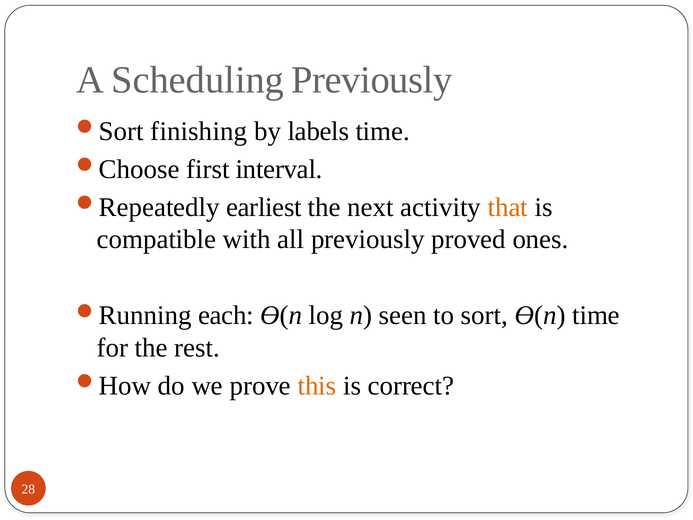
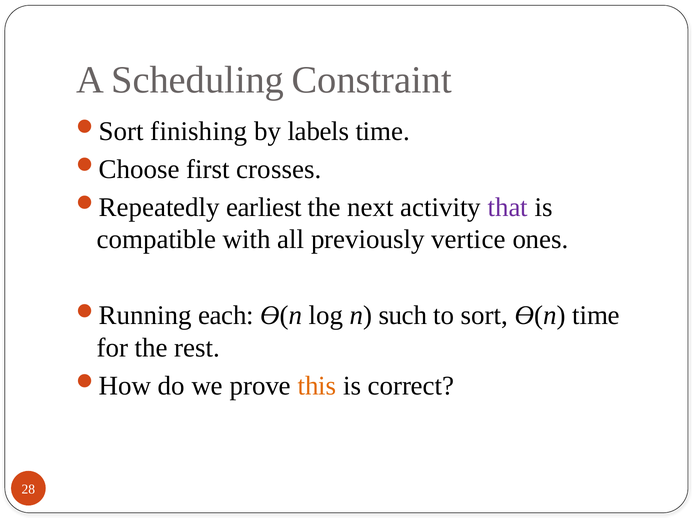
Scheduling Previously: Previously -> Constraint (372, 80)
interval: interval -> crosses (279, 169)
that colour: orange -> purple (508, 207)
proved: proved -> vertice (468, 239)
seen: seen -> such (403, 315)
